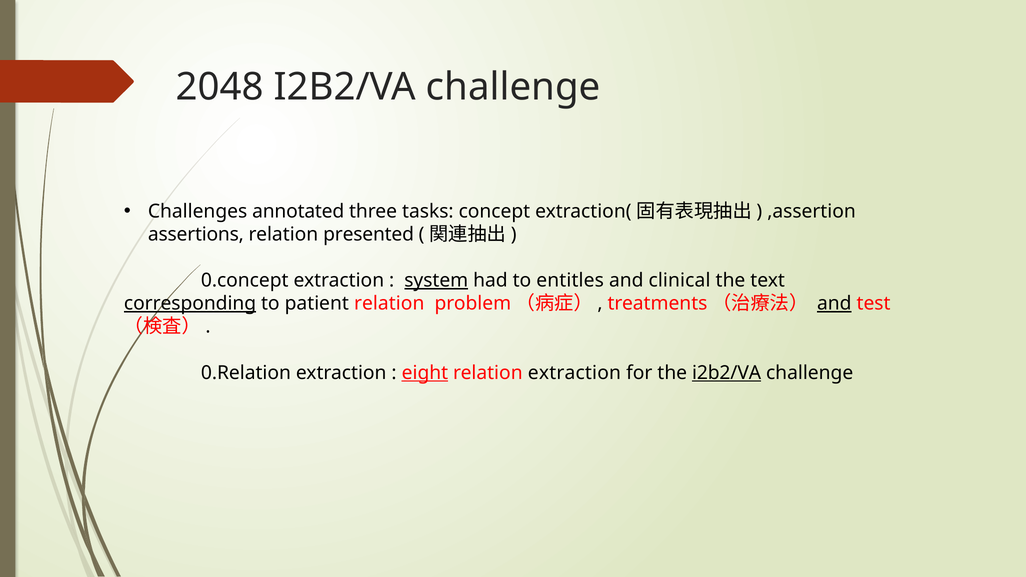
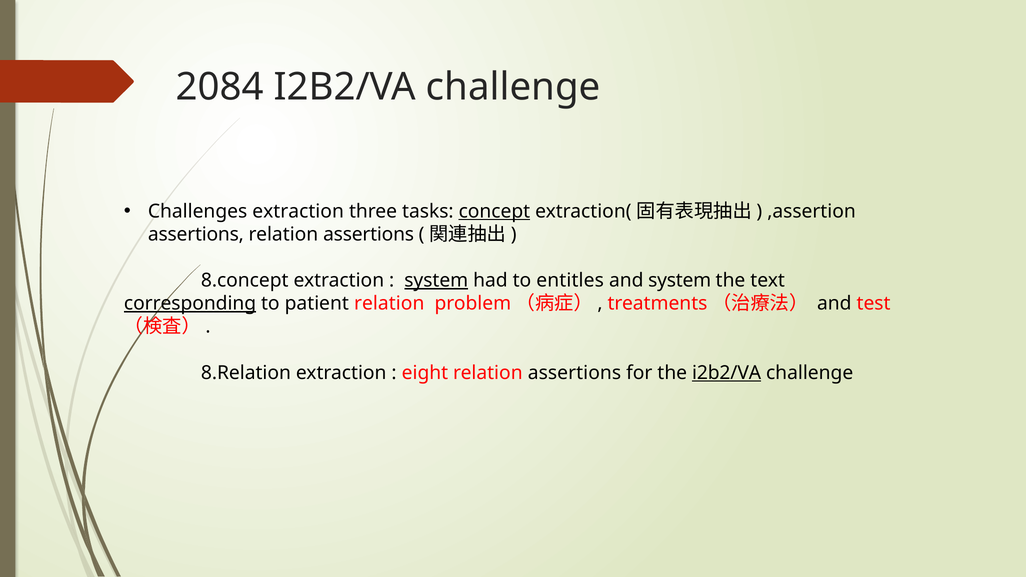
2048: 2048 -> 2084 (220, 87)
Challenges annotated: annotated -> extraction (298, 211)
concept underline: none -> present (494, 211)
presented: presented -> assertions (369, 234)
0.concept: 0.concept -> 8.concept (245, 280)
and clinical: clinical -> system (680, 280)
and underline: present -> none (834, 304)
0.Relation: 0.Relation -> 8.Relation (246, 373)
eight underline: present -> none (425, 373)
extraction: extraction -> assertions (574, 373)
